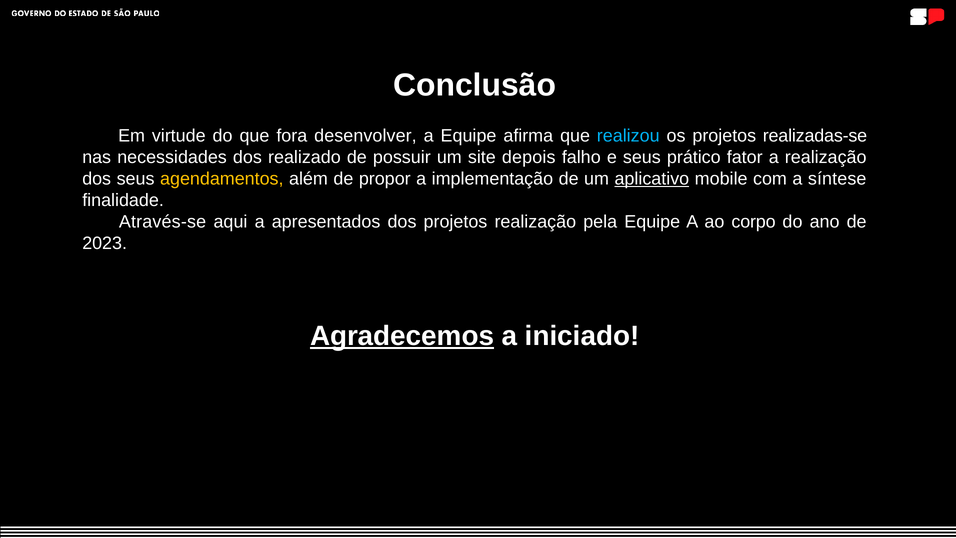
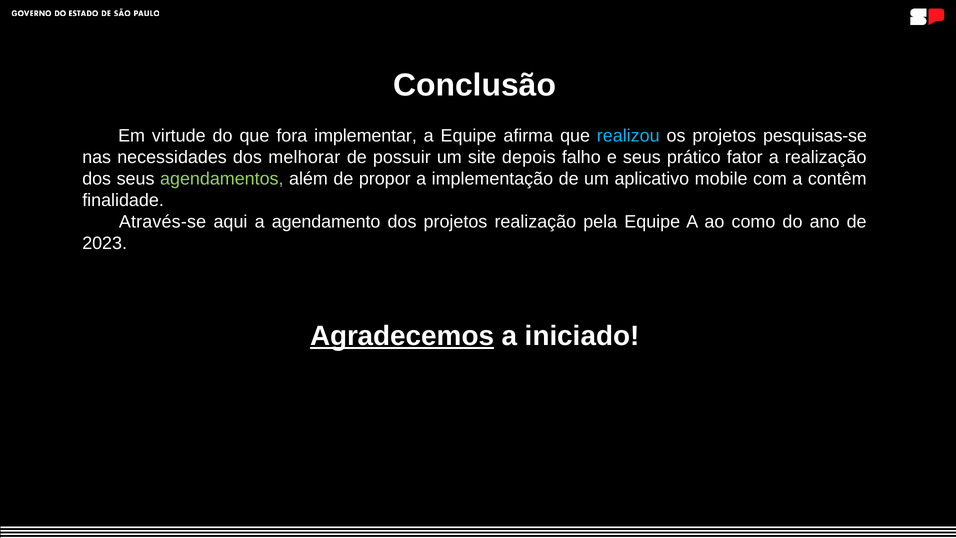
desenvolver: desenvolver -> implementar (366, 136)
realizadas-se: realizadas-se -> pesquisas-se (815, 136)
realizado: realizado -> melhorar (304, 157)
agendamentos colour: yellow -> light green (222, 179)
aplicativo underline: present -> none (652, 179)
síntese: síntese -> contêm (837, 179)
apresentados: apresentados -> agendamento (326, 222)
corpo: corpo -> como (753, 222)
